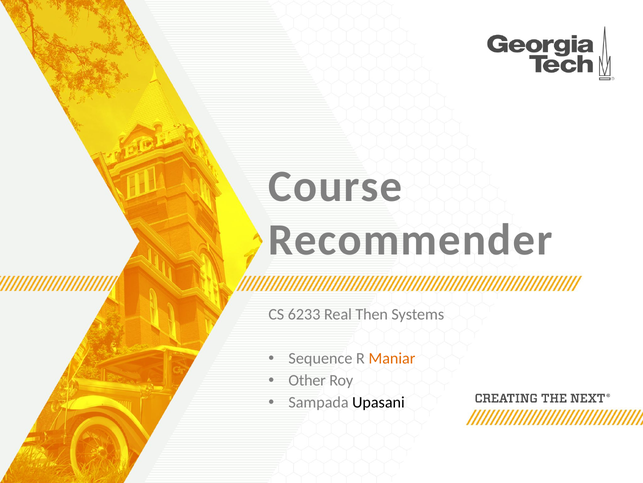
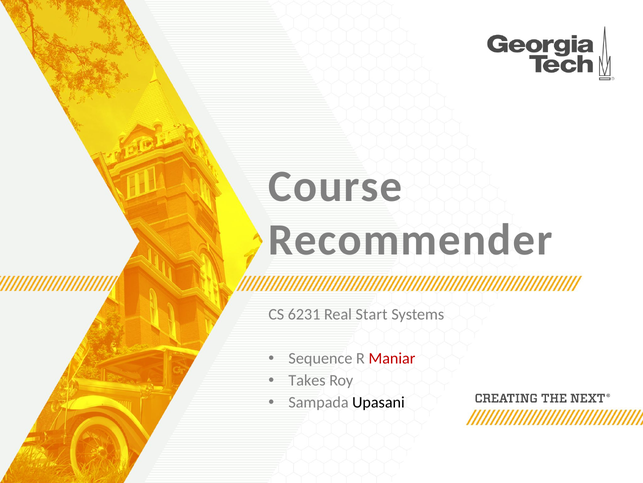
6233: 6233 -> 6231 (304, 314)
Then: Then -> Start (372, 314)
Maniar colour: orange -> red (392, 358)
Other: Other -> Takes (307, 380)
